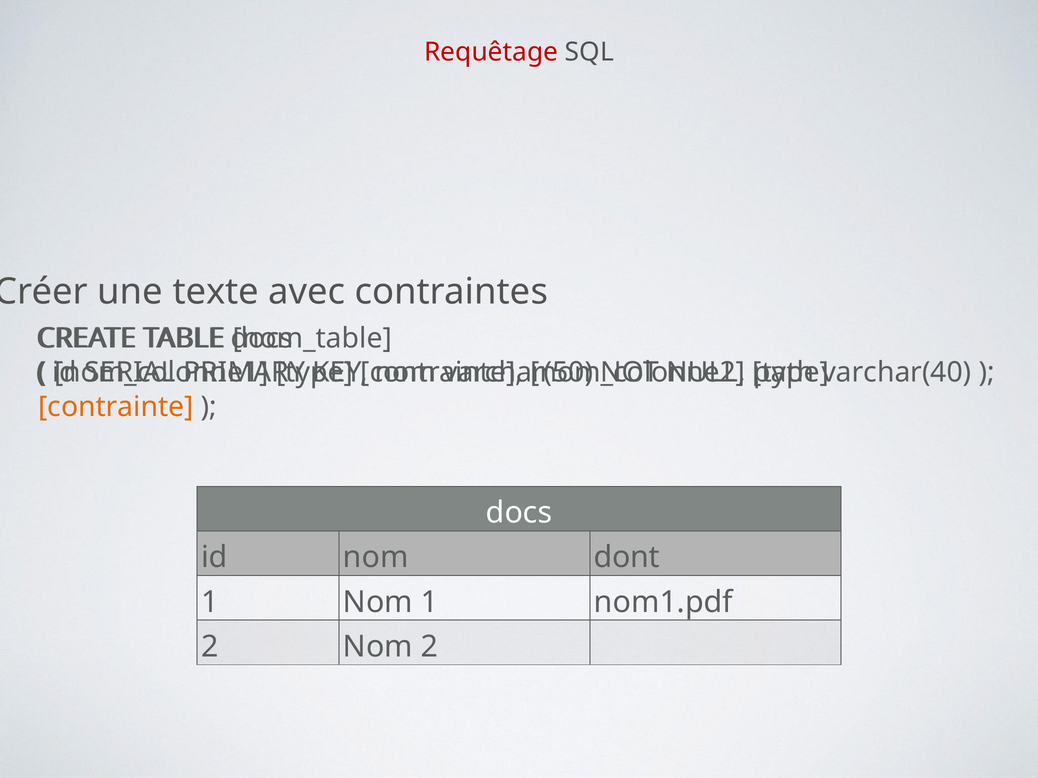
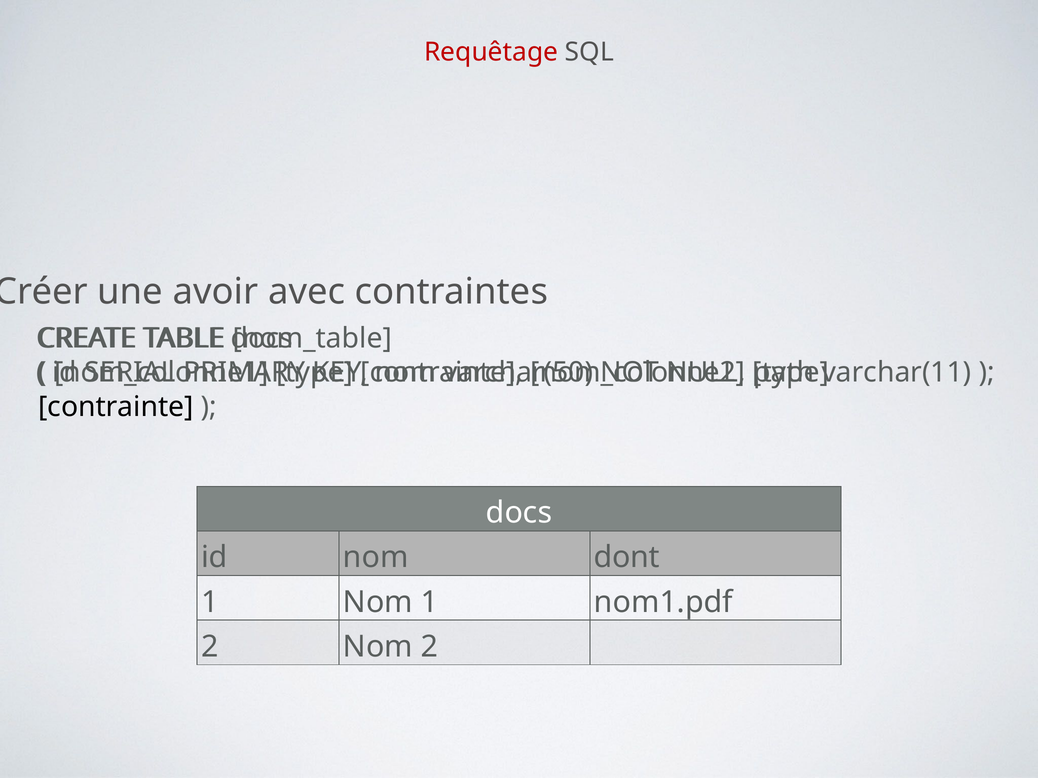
texte: texte -> avoir (216, 292)
varchar(40: varchar(40 -> varchar(11 (896, 373)
contrainte colour: orange -> black (116, 407)
